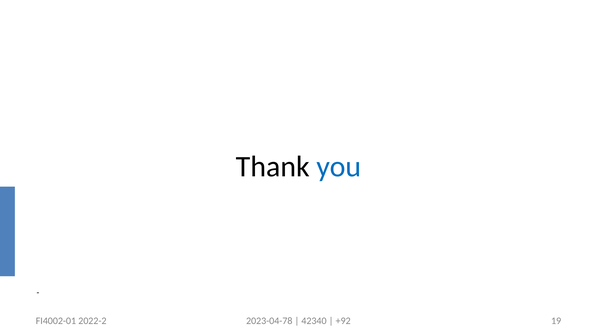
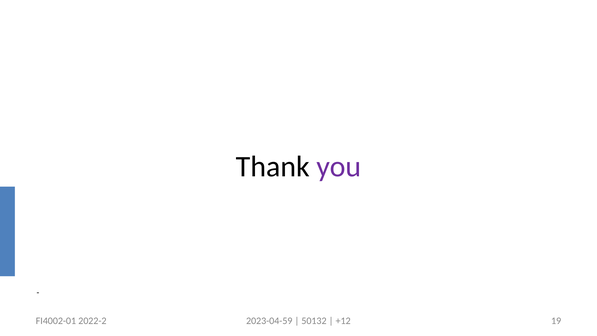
you colour: blue -> purple (339, 167)
2023-04-78: 2023-04-78 -> 2023-04-59 (269, 321)
42340: 42340 -> 50132 (314, 321)
+92: +92 -> +12 (343, 321)
